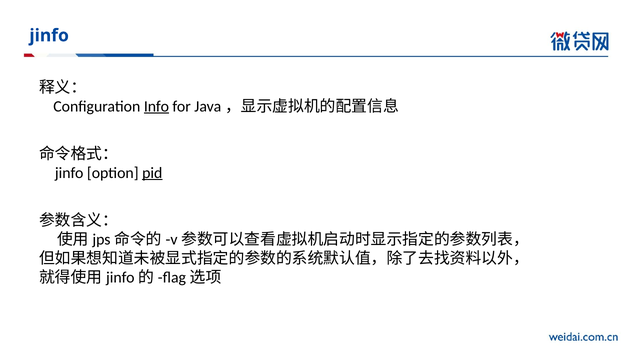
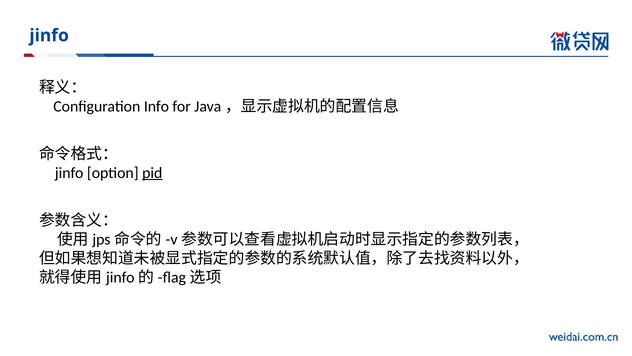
Info underline: present -> none (156, 106)
